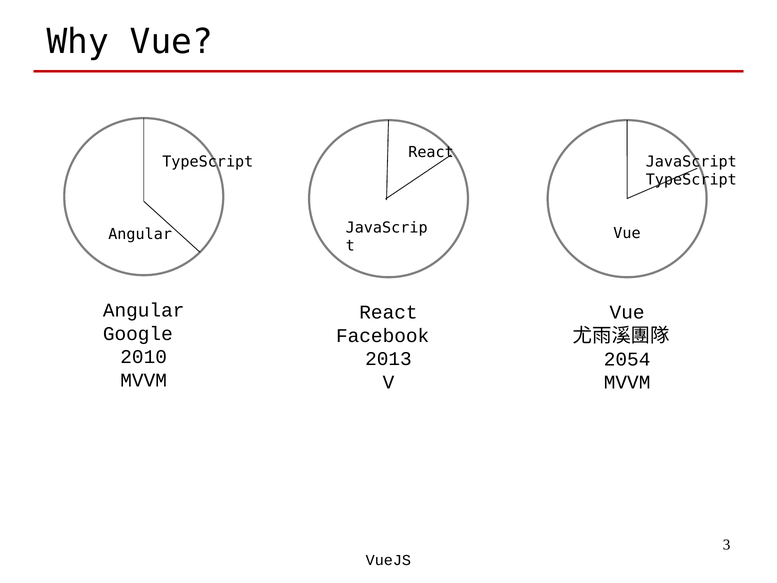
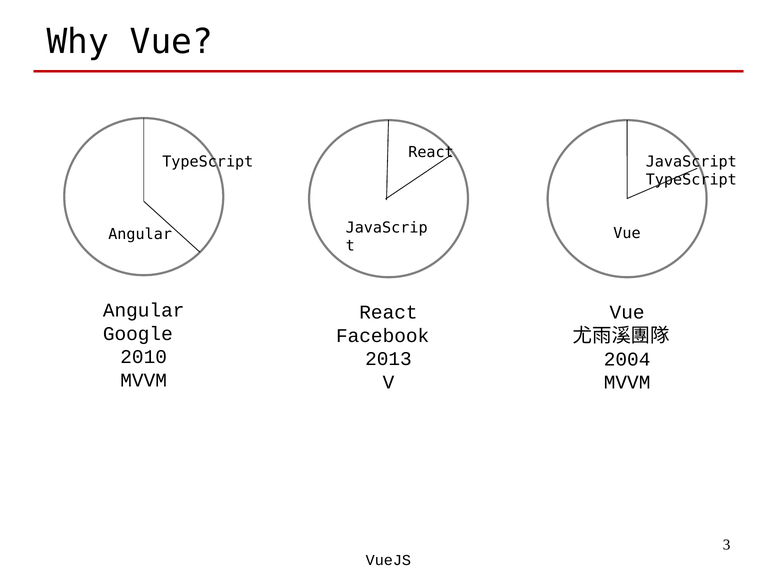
2054: 2054 -> 2004 (627, 359)
